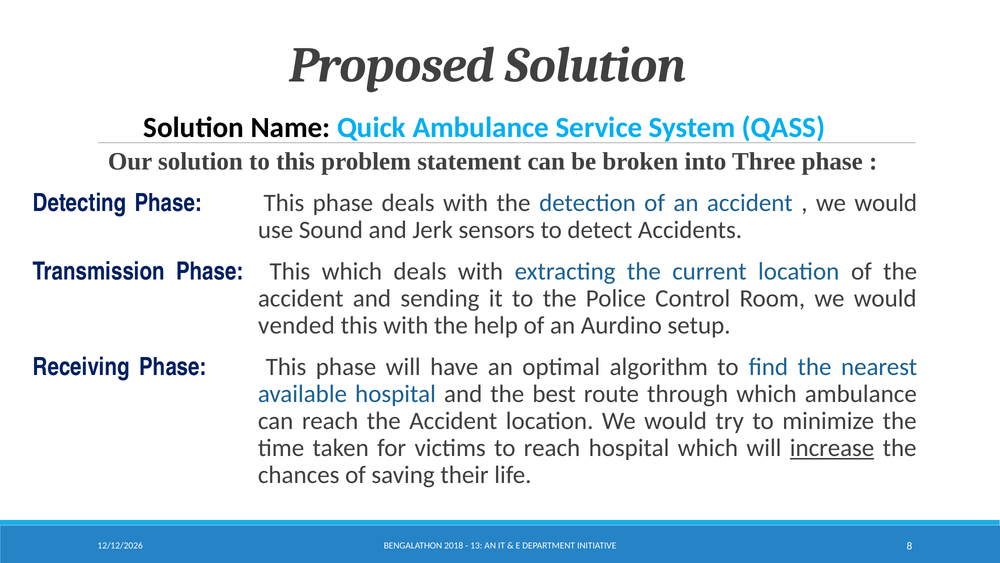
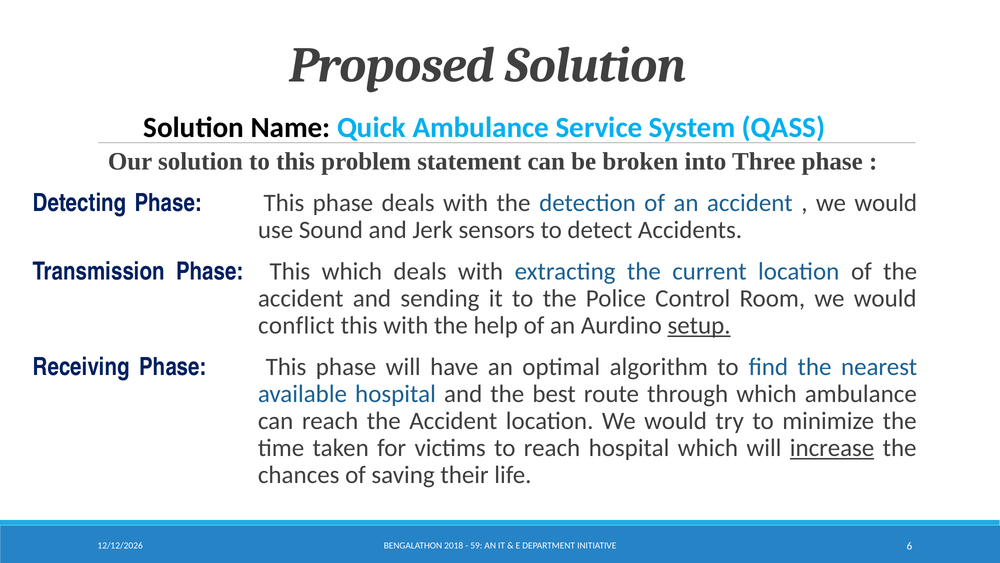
vended: vended -> conflict (296, 325)
setup underline: none -> present (699, 325)
13: 13 -> 59 (476, 545)
8: 8 -> 6 (909, 545)
